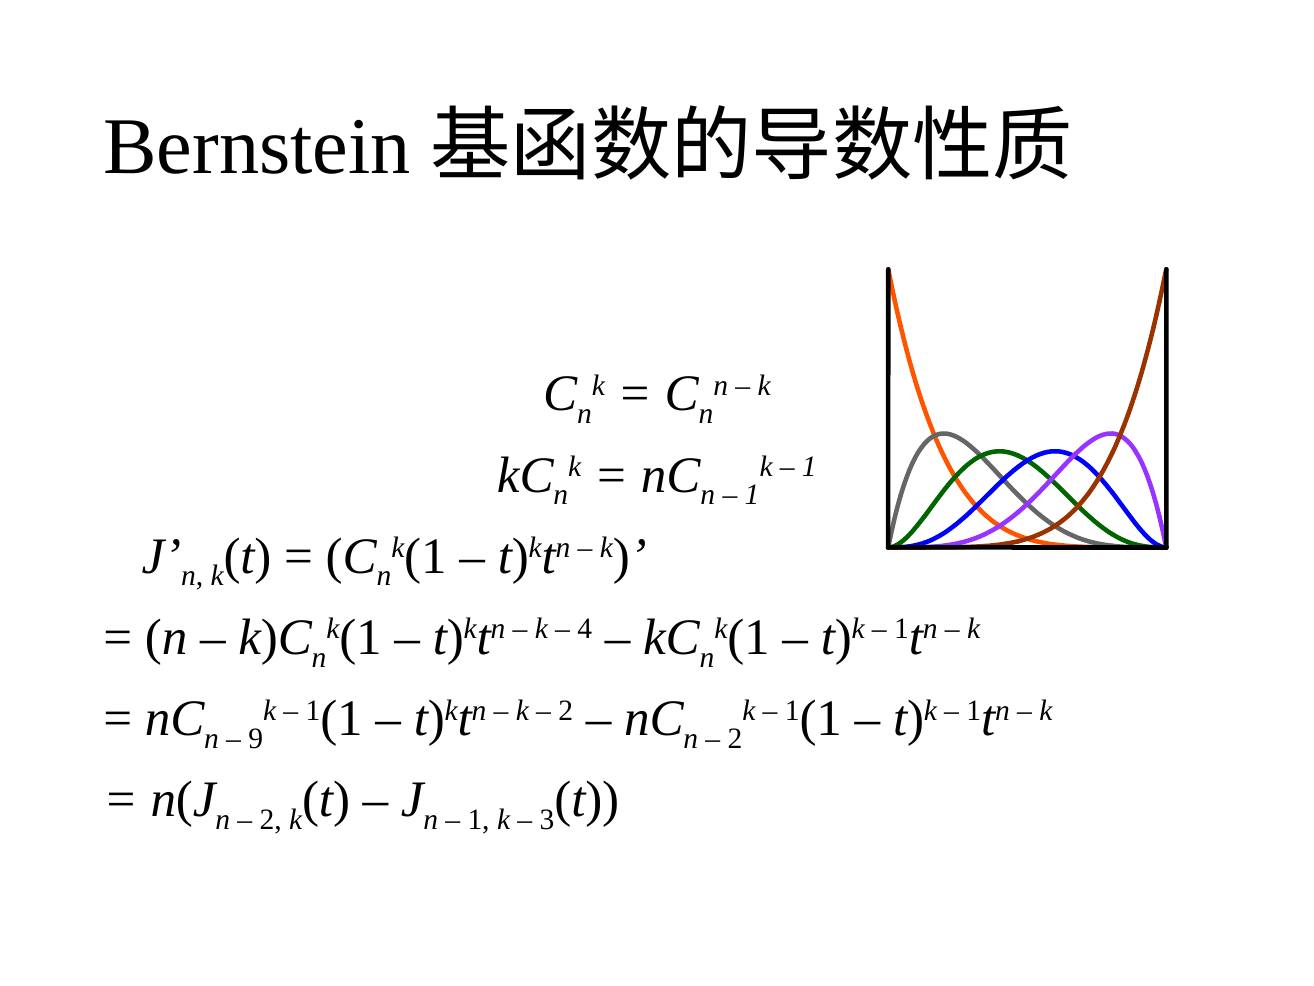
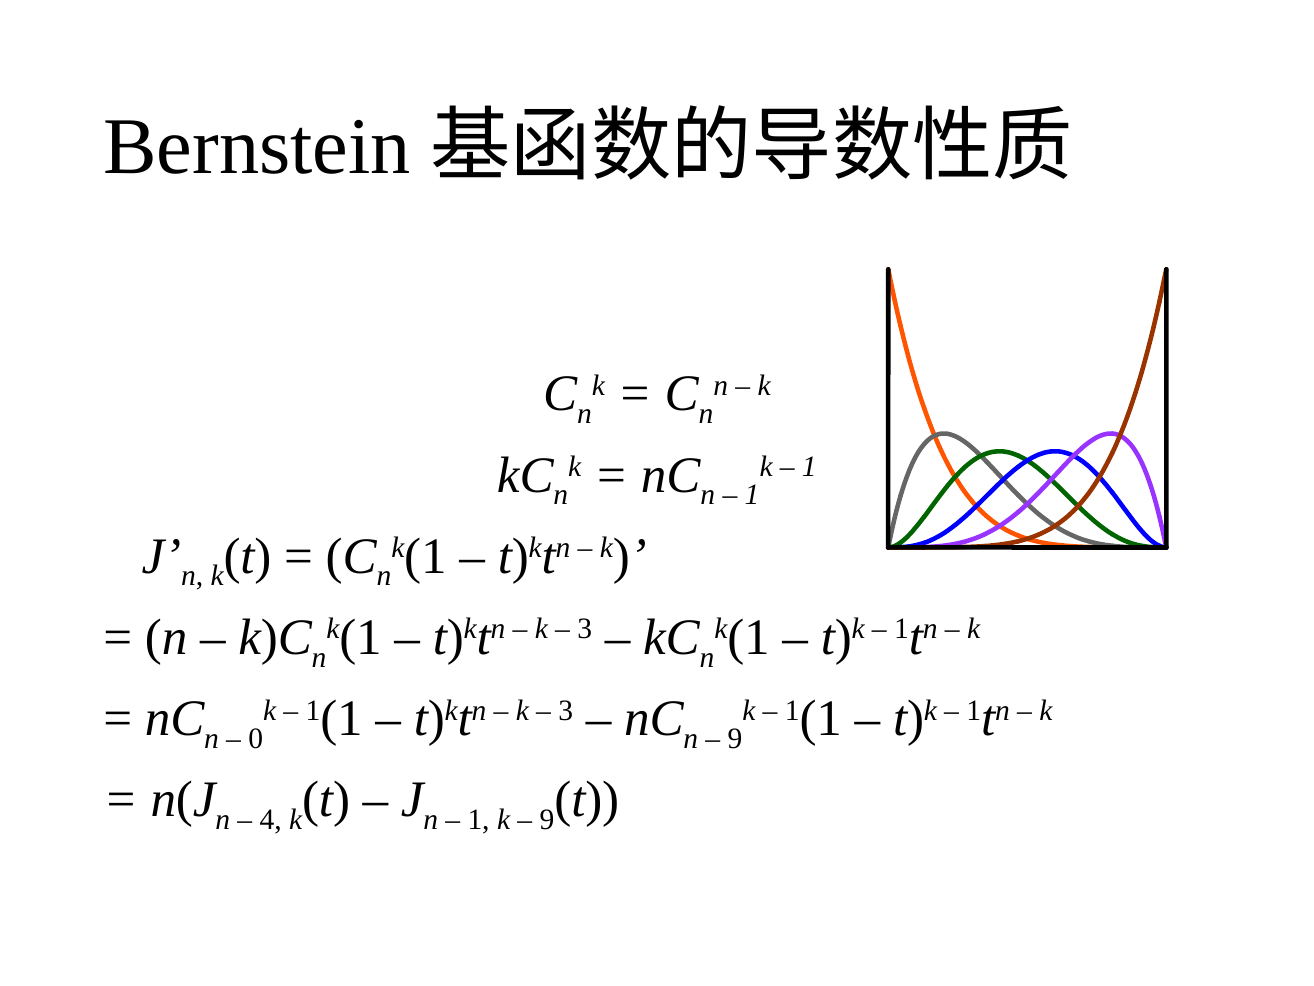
4: 4 -> 3 (585, 629)
9: 9 -> 0 (256, 738)
2: 2 -> 3 (566, 710)
2: 2 -> 9 (735, 738)
2: 2 -> 4 (271, 819)
3: 3 -> 9 (547, 819)
